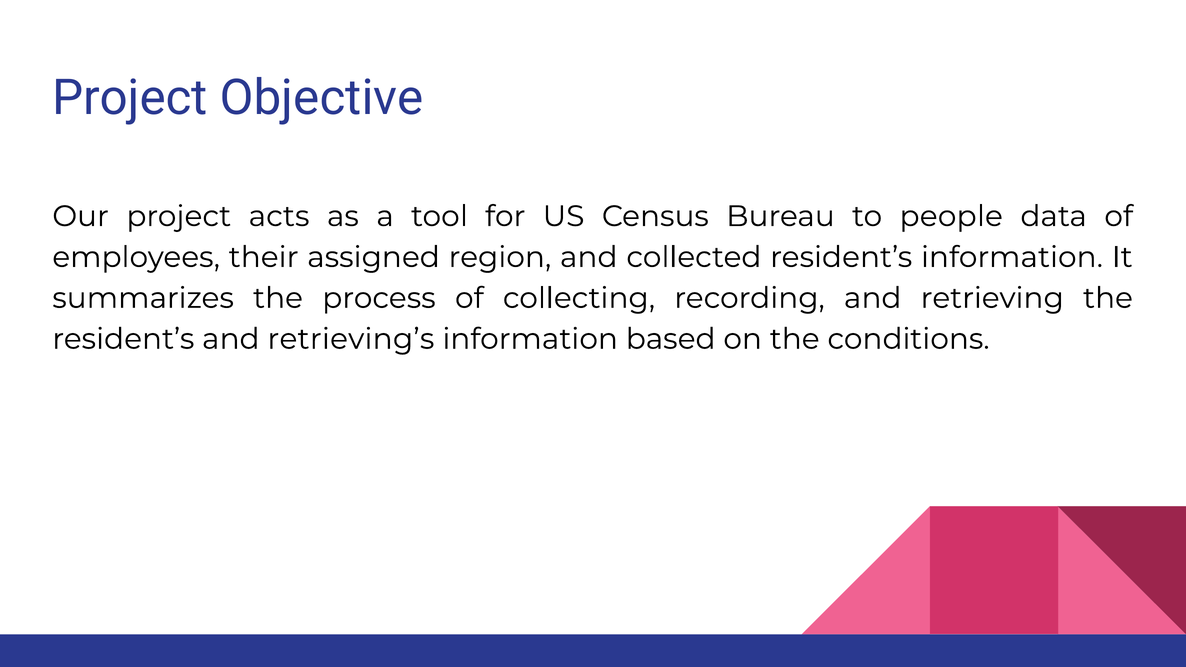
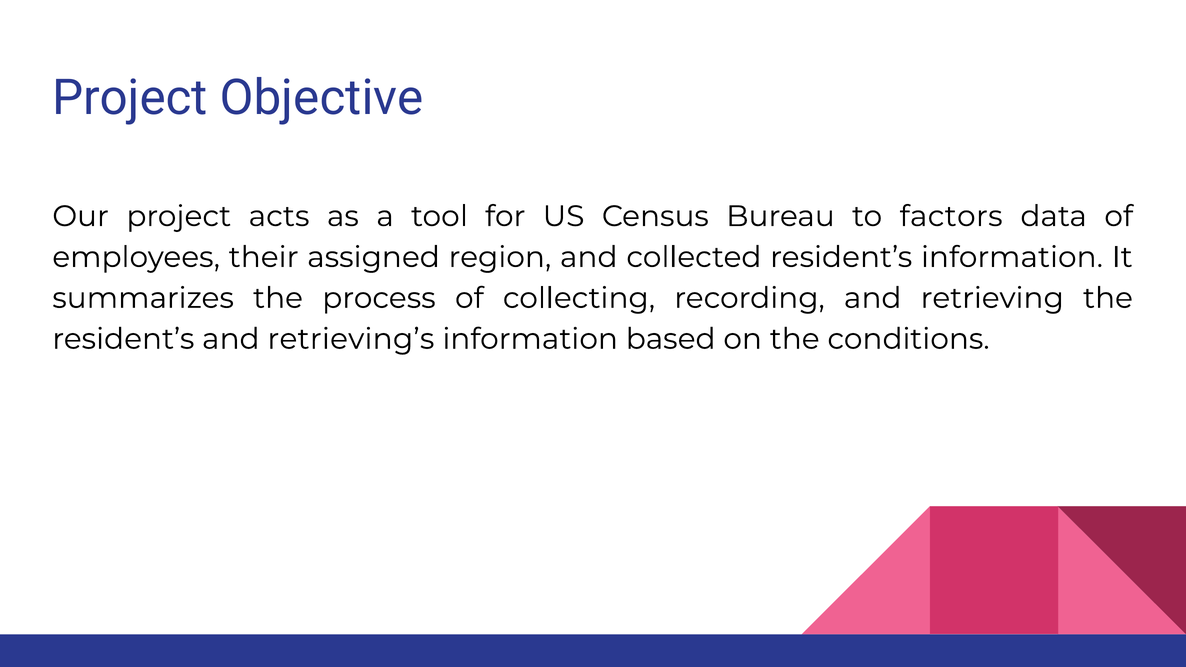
people: people -> factors (951, 216)
